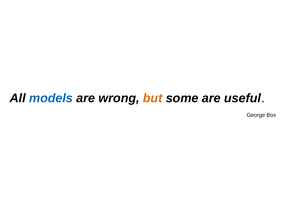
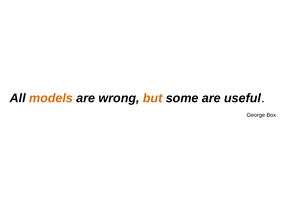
models colour: blue -> orange (51, 98)
